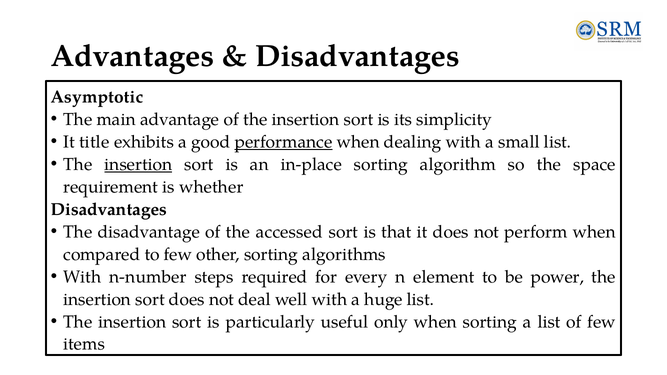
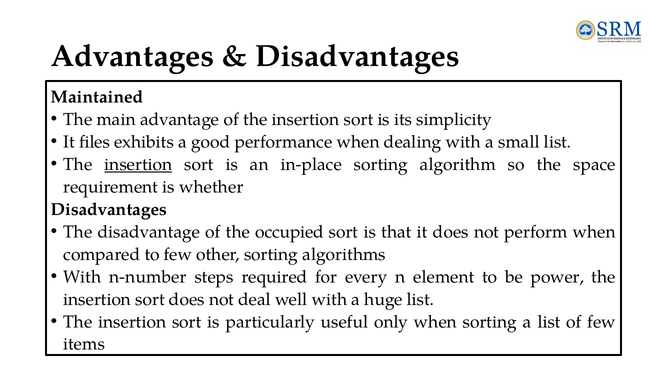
Asymptotic: Asymptotic -> Maintained (97, 97)
title: title -> files (94, 142)
performance underline: present -> none (284, 142)
accessed: accessed -> occupied (290, 232)
